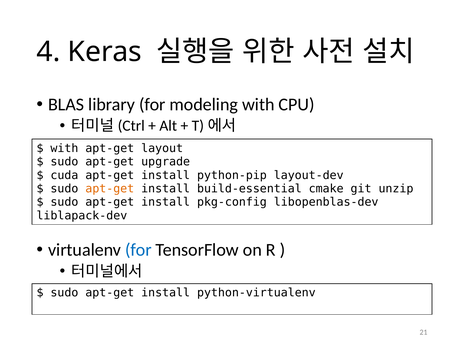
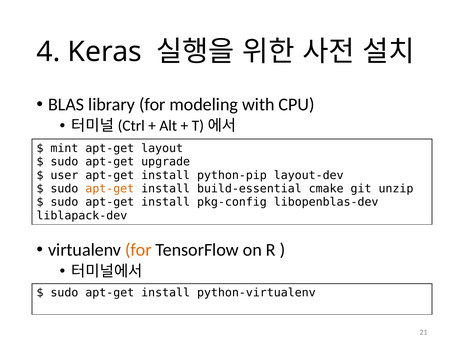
with: with -> mint (64, 148)
cuda: cuda -> user (64, 175)
for colour: blue -> orange (138, 250)
